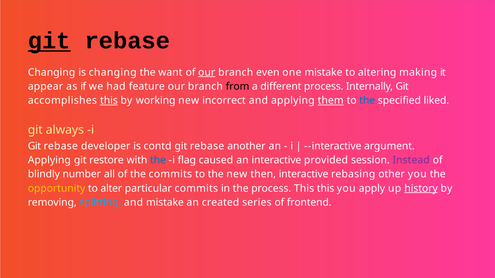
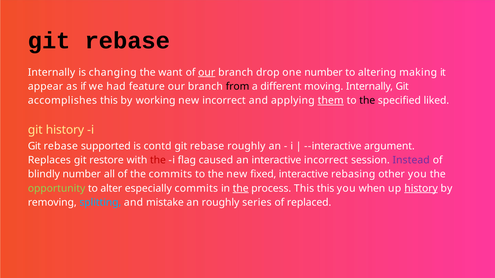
git underline: present -> none (49, 41)
Changing: Changing -> Internally (52, 72)
even: even -> drop (268, 72)
one mistake: mistake -> number (324, 72)
different process: process -> moving (324, 87)
this underline: present -> none (109, 101)
the colour: blue -> black (367, 101)
git always: always -> history (65, 130)
developer: developer -> supported (106, 146)
rebase another: another -> roughly (246, 146)
Applying: Applying -> Replaces (49, 160)
the colour: blue -> red (158, 160)
interactive provided: provided -> incorrect (326, 160)
then: then -> fixed (263, 174)
opportunity colour: yellow -> light green (57, 189)
particular: particular -> especially (148, 189)
the underline: none -> present (241, 189)
apply: apply -> when (372, 189)
an created: created -> roughly (221, 203)
frontend: frontend -> replaced (309, 203)
